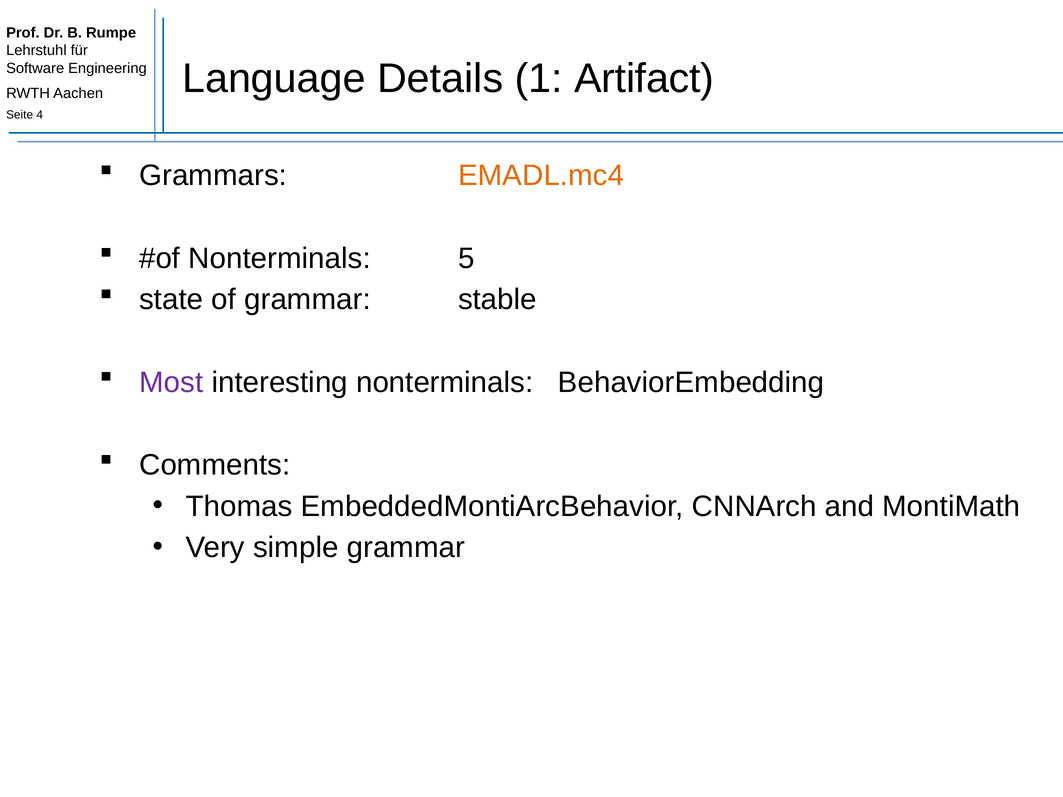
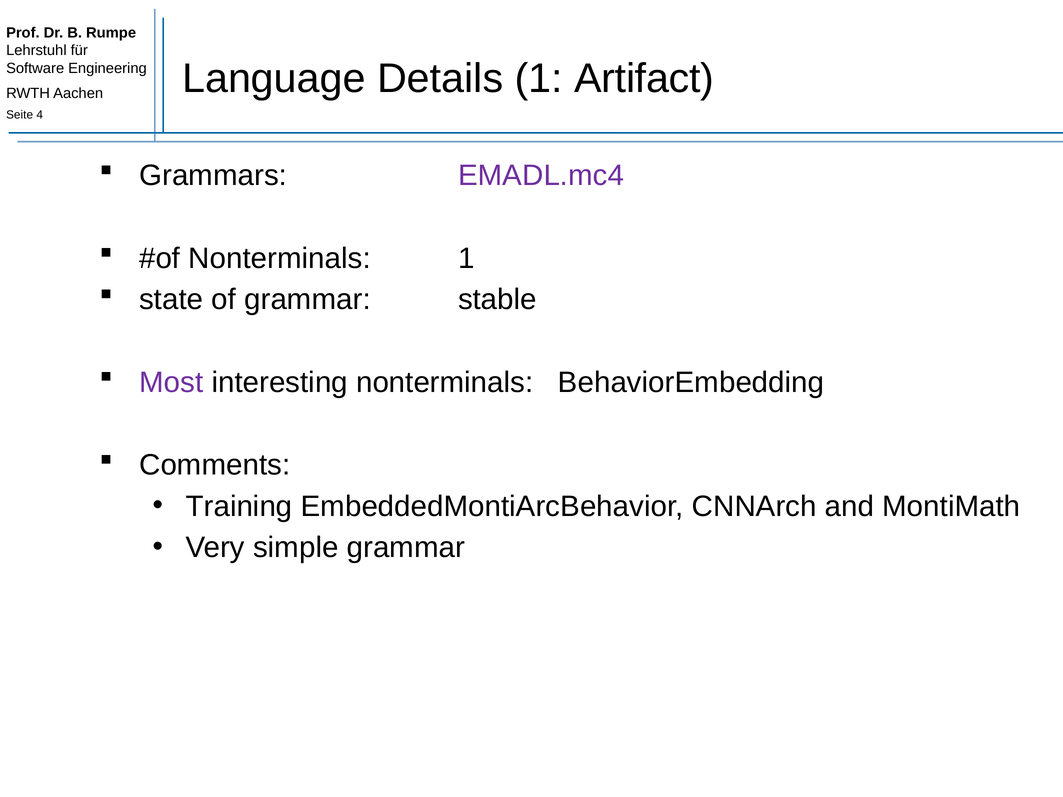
EMADL.mc4 colour: orange -> purple (541, 176)
Nonterminals 5: 5 -> 1 (466, 258)
Thomas: Thomas -> Training (239, 507)
